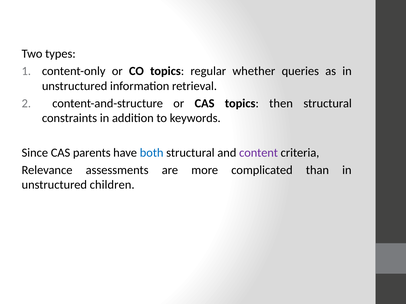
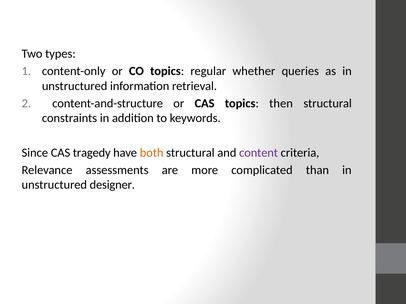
parents: parents -> tragedy (92, 153)
both colour: blue -> orange (152, 153)
children: children -> designer (112, 185)
